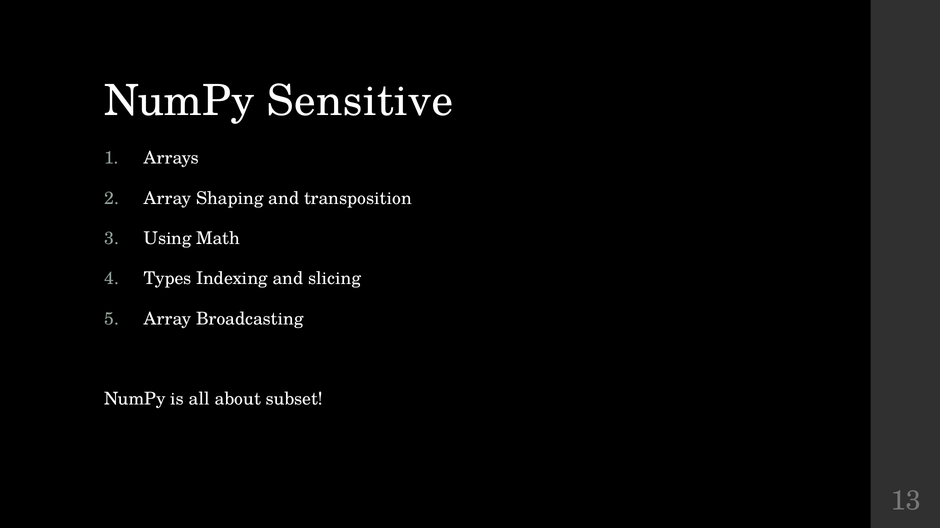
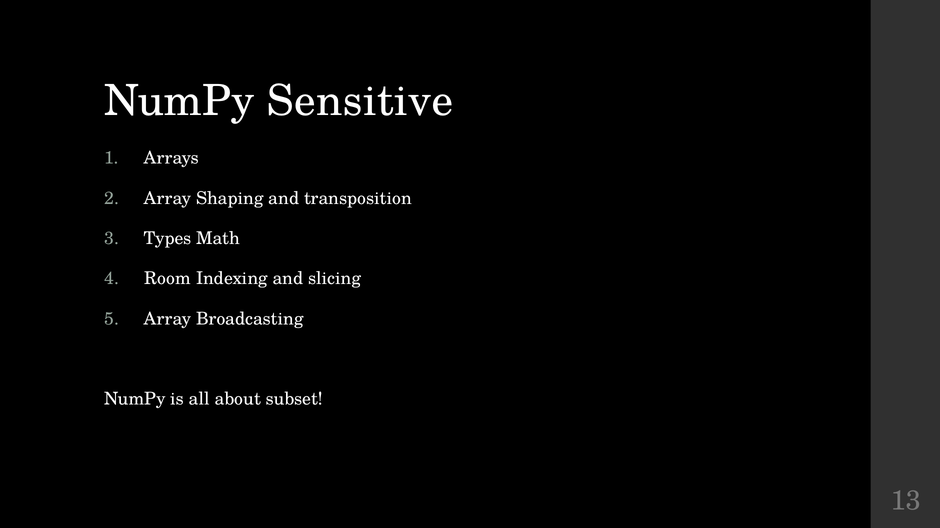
Using: Using -> Types (168, 239)
Types: Types -> Room (167, 279)
